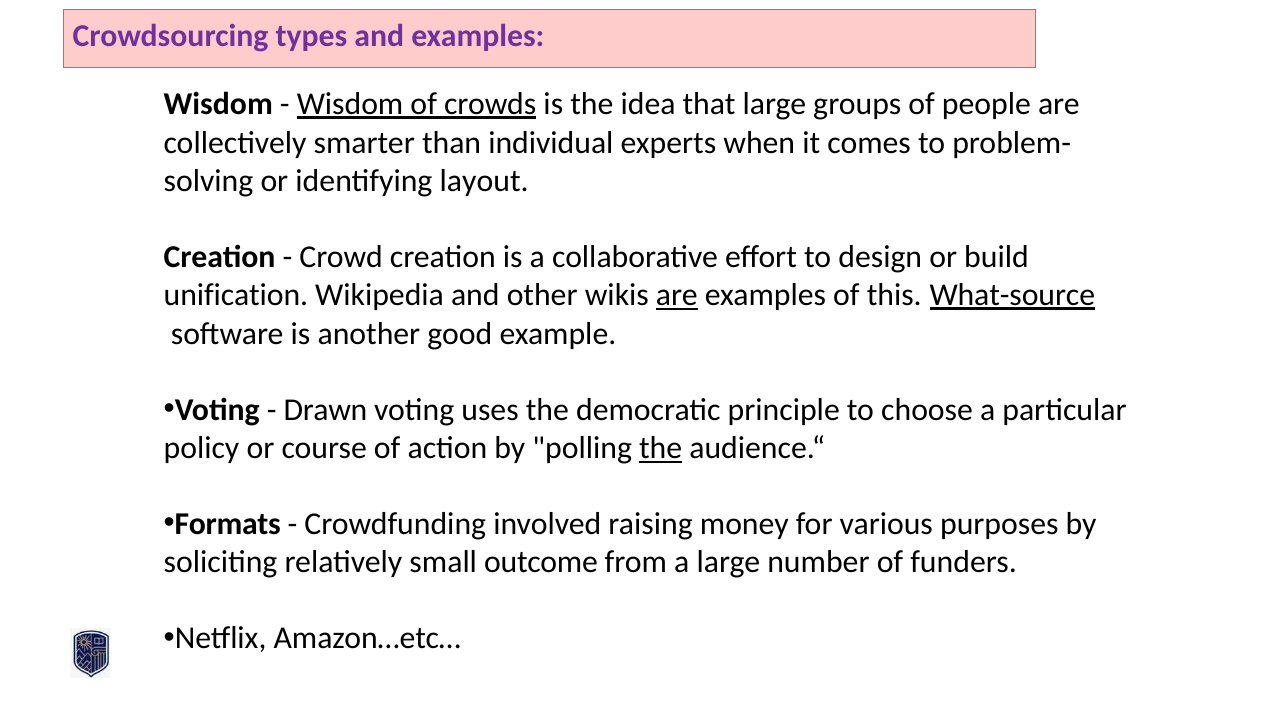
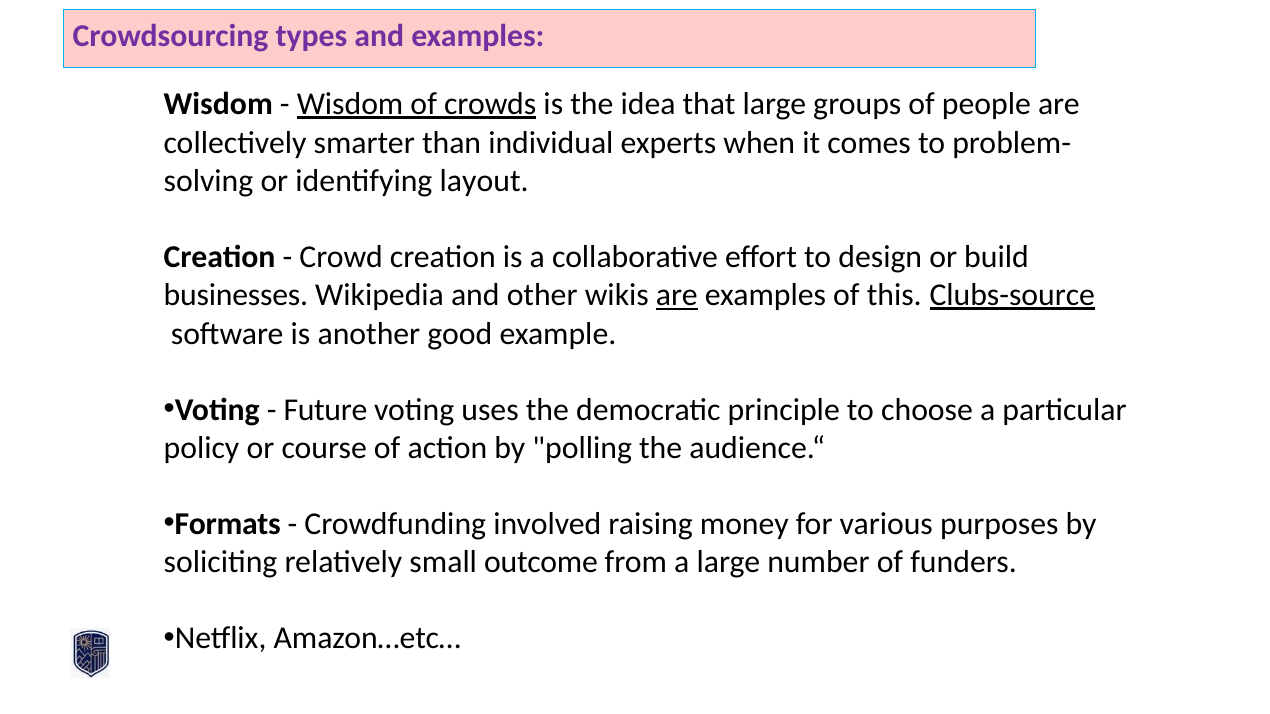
unification: unification -> businesses (236, 295)
What-source: What-source -> Clubs-source (1012, 295)
Drawn: Drawn -> Future (325, 410)
the underline: present -> none (661, 448)
